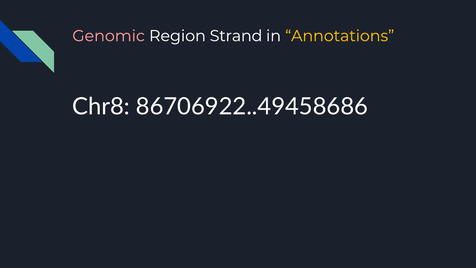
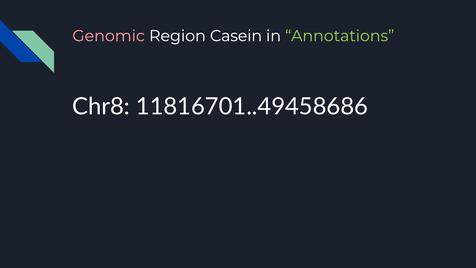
Strand: Strand -> Casein (236, 36)
Annotations colour: yellow -> light green (340, 36)
86706922..49458686: 86706922..49458686 -> 11816701..49458686 (252, 107)
